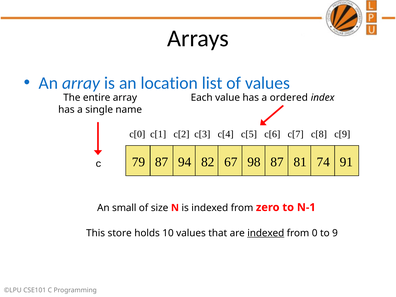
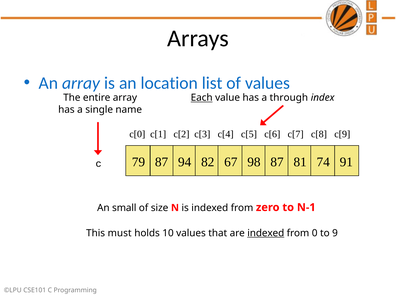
Each underline: none -> present (202, 98)
ordered: ordered -> through (289, 98)
store: store -> must (120, 233)
